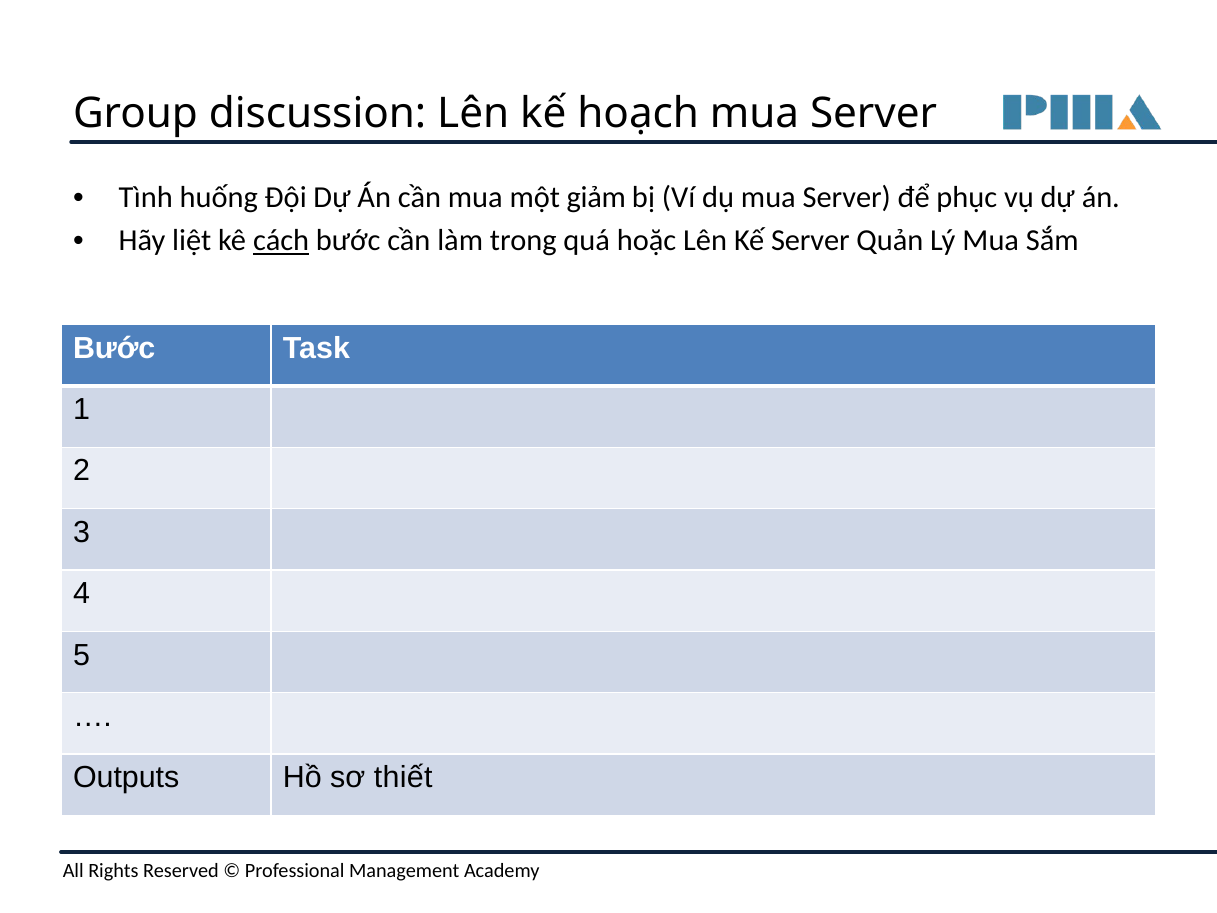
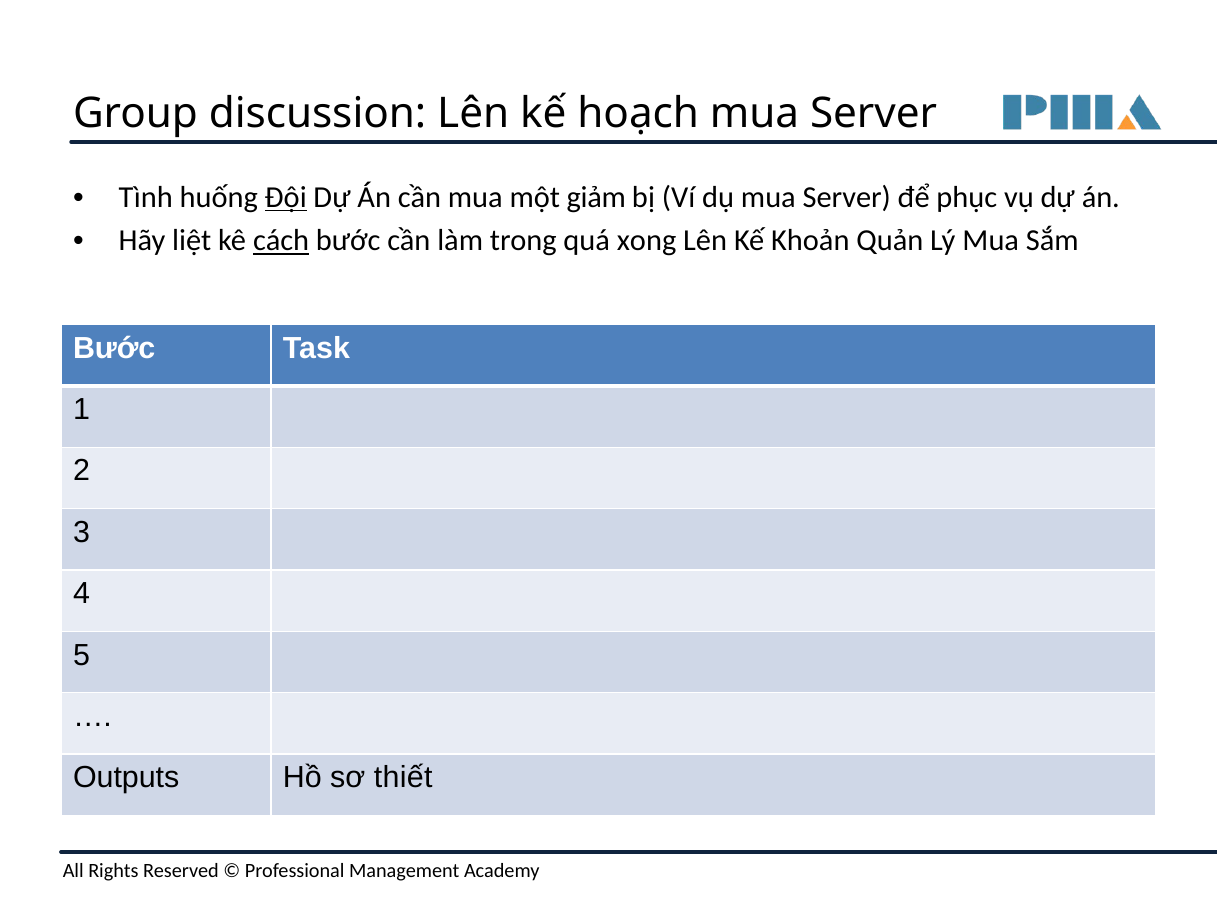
Đội underline: none -> present (286, 197)
hoặc: hoặc -> xong (647, 241)
Kế Server: Server -> Khoản (810, 241)
